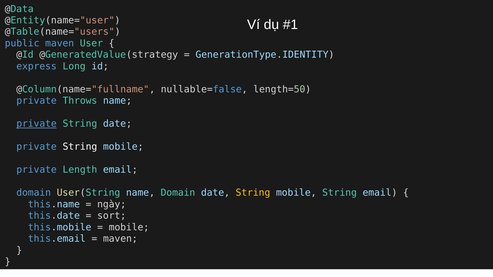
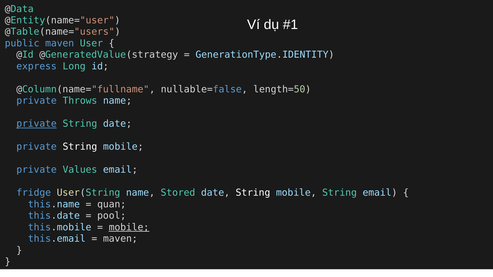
Length: Length -> Values (80, 170)
domain: domain -> fridge (34, 193)
name Domain: Domain -> Stored (178, 193)
String colour: yellow -> white (253, 193)
ngày: ngày -> quan (112, 205)
sort: sort -> pool (112, 216)
mobile underline: none -> present (129, 228)
